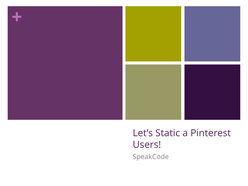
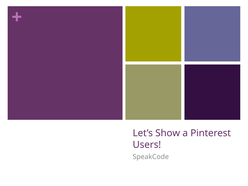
Static: Static -> Show (168, 133)
